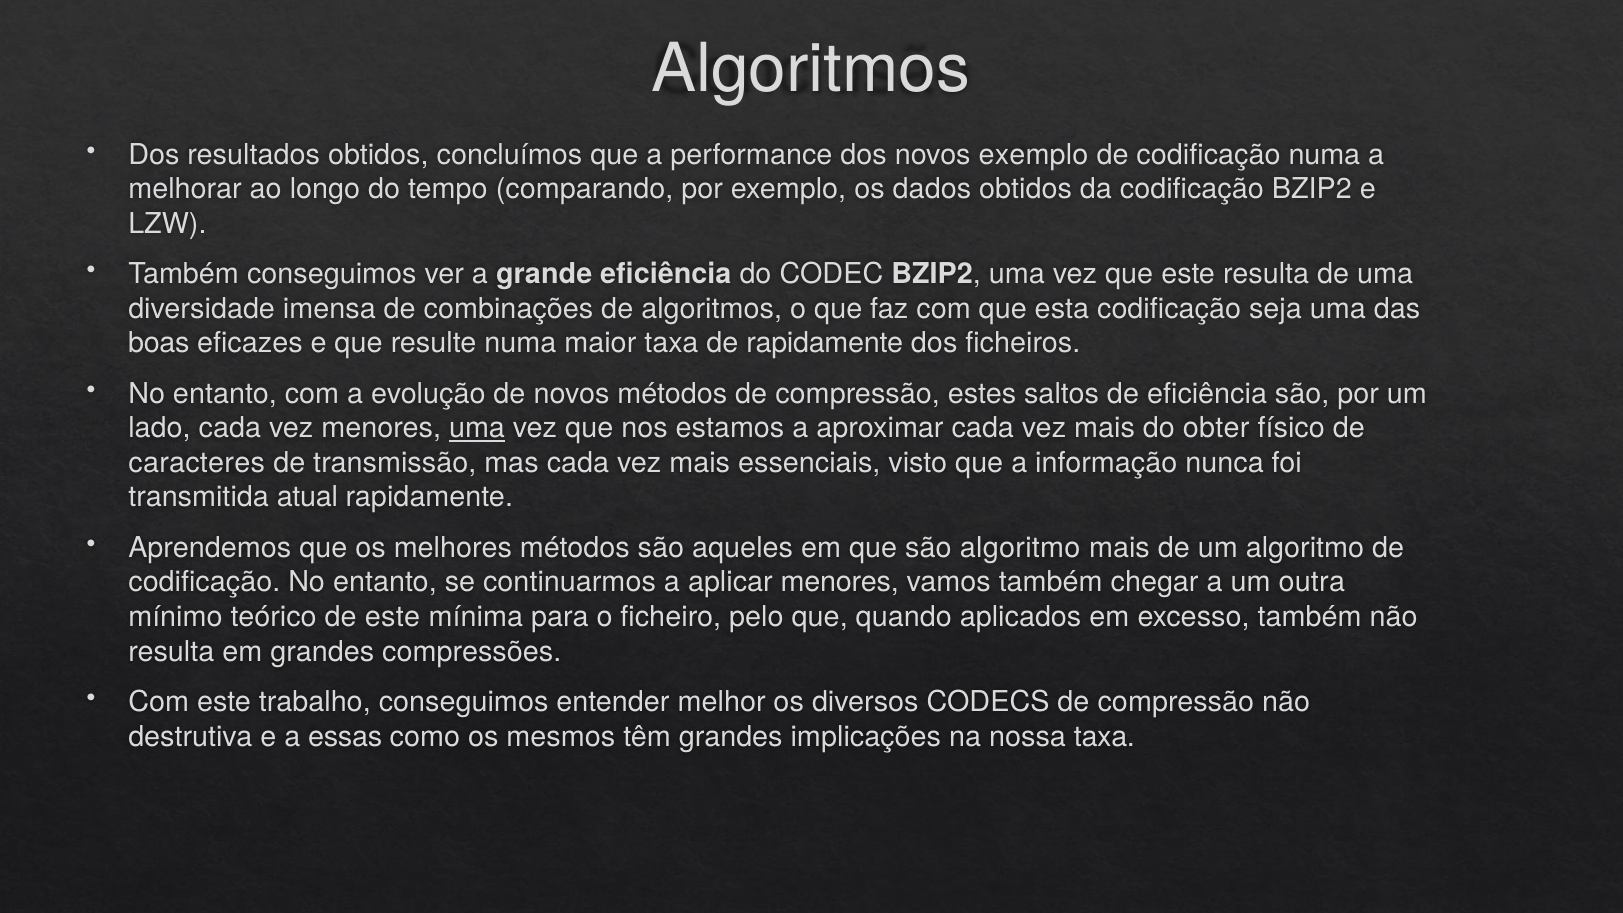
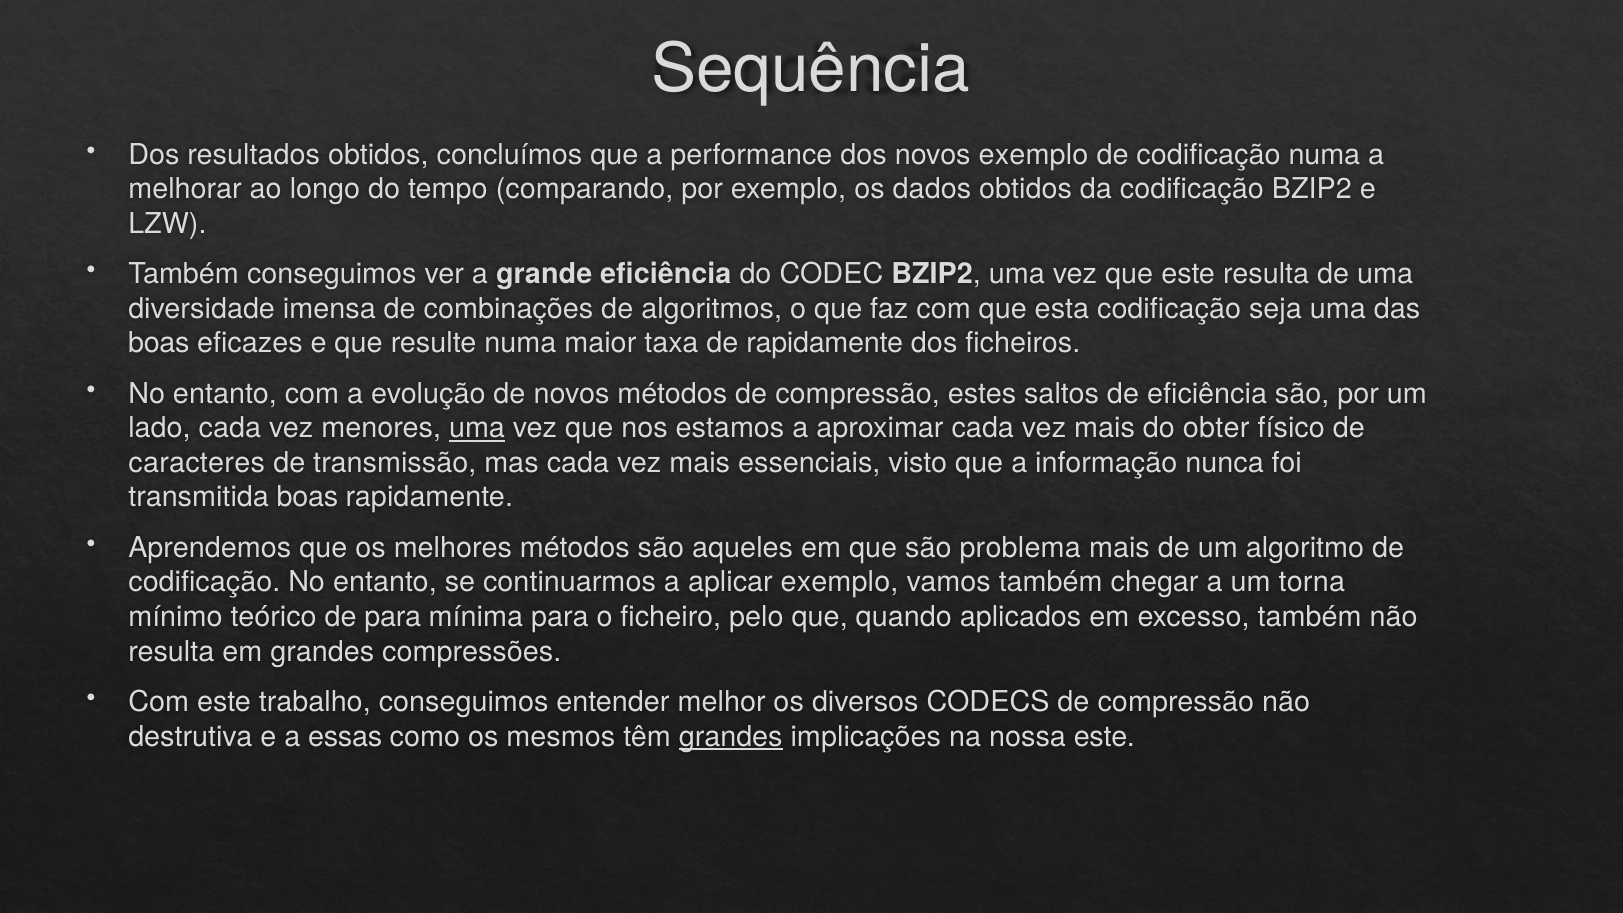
Algoritmos: Algoritmos -> Sequência (811, 69)
transmitida atual: atual -> boas (307, 497)
são algoritmo: algoritmo -> problema (1020, 548)
aplicar menores: menores -> exemplo (840, 582)
outra: outra -> torna (1312, 582)
de este: este -> para (393, 617)
grandes underline: none -> present (731, 737)
nossa taxa: taxa -> este (1104, 737)
